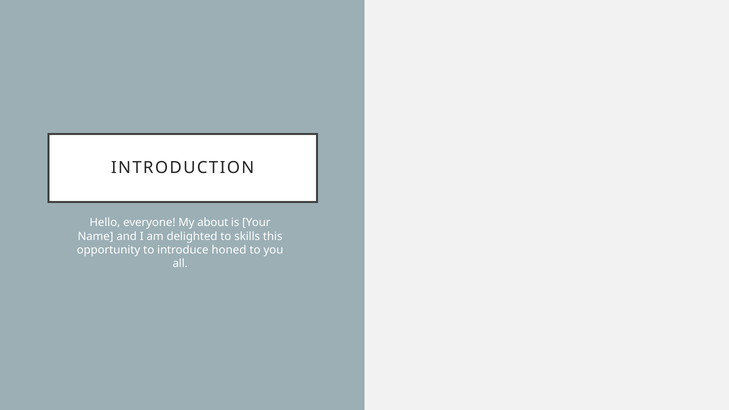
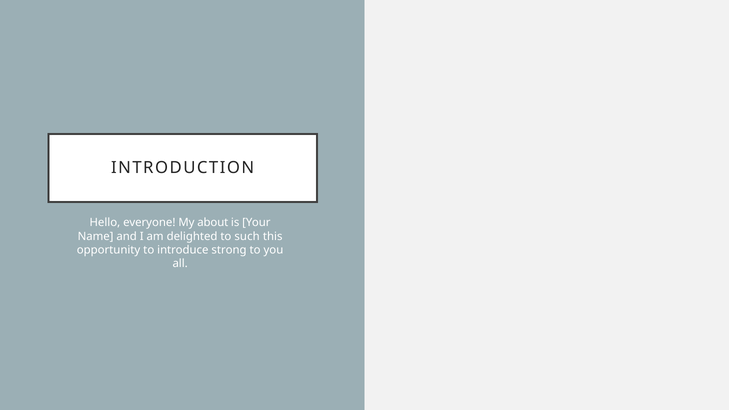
skills: skills -> such (247, 236)
honed: honed -> strong (229, 250)
